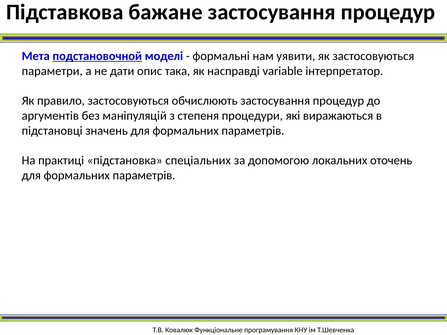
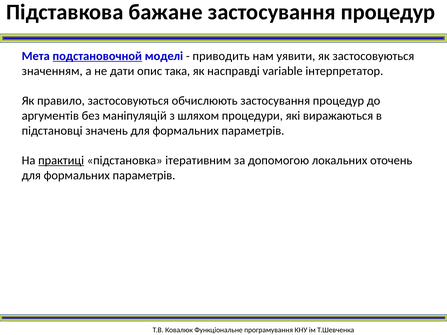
формальні: формальні -> приводить (221, 56)
параметри: параметри -> значенням (52, 71)
степеня: степеня -> шляхом (198, 116)
практиці underline: none -> present (61, 160)
спеціальних: спеціальних -> ітеративним (198, 160)
